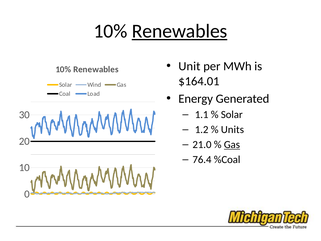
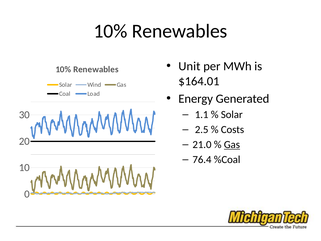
Renewables underline: present -> none (180, 31)
1.2: 1.2 -> 2.5 (202, 130)
Units: Units -> Costs (232, 130)
